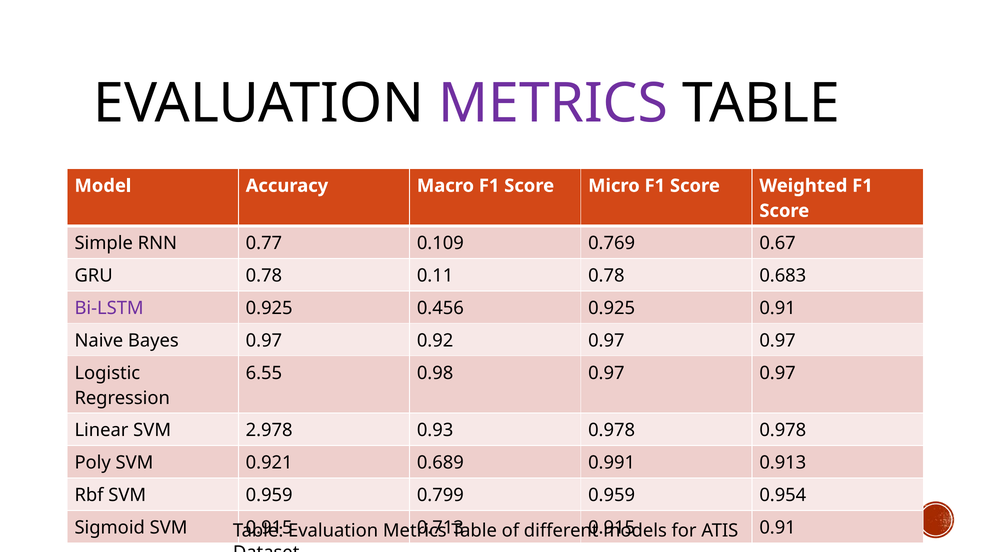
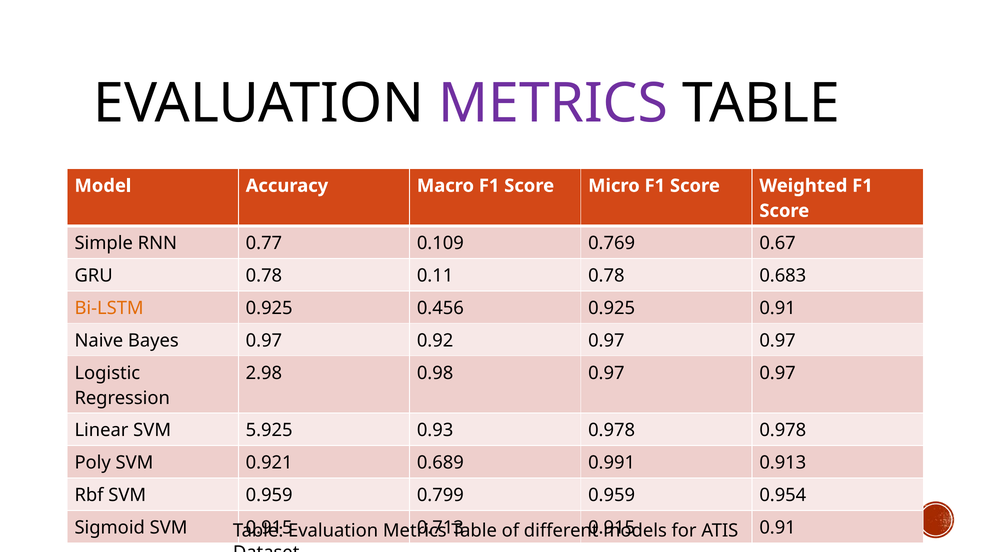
Bi-LSTM colour: purple -> orange (109, 308)
6.55: 6.55 -> 2.98 (264, 373)
2.978: 2.978 -> 5.925 (269, 430)
